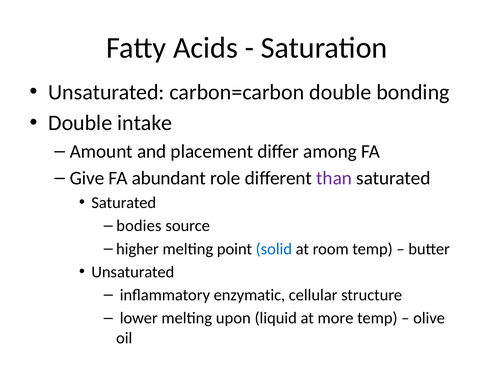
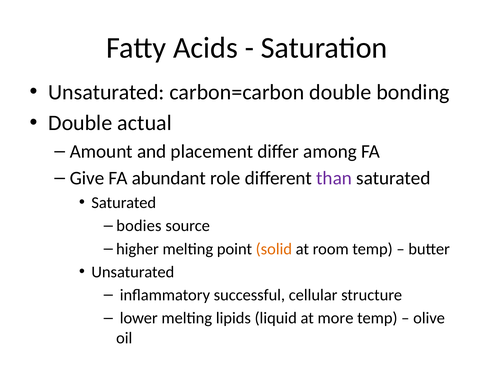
intake: intake -> actual (145, 123)
solid colour: blue -> orange (274, 249)
enzymatic: enzymatic -> successful (249, 295)
upon: upon -> lipids (233, 318)
